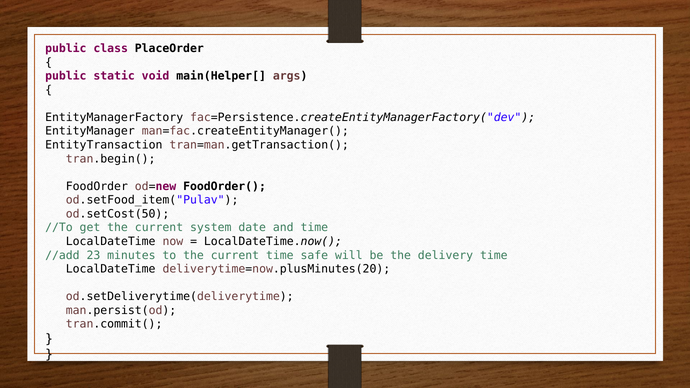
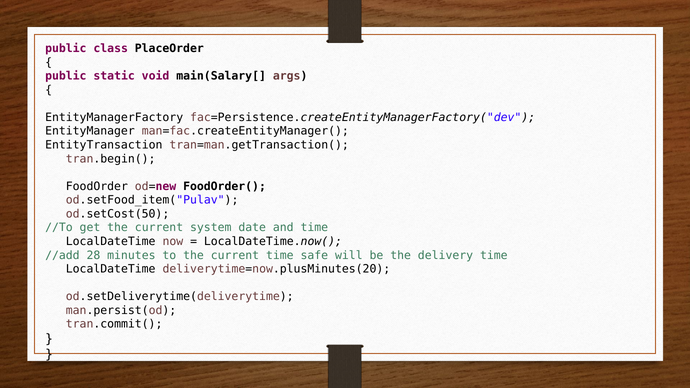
main(Helper[: main(Helper[ -> main(Salary[ (221, 76)
23: 23 -> 28 (93, 255)
